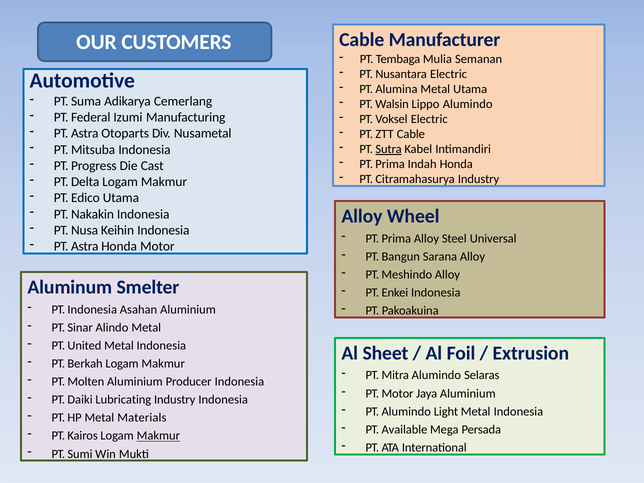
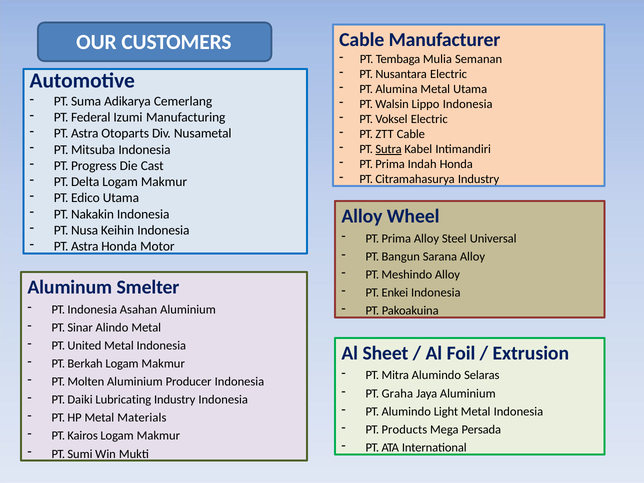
Lippo Alumindo: Alumindo -> Indonesia (468, 104)
PT Motor: Motor -> Graha (397, 393)
Available: Available -> Products (404, 430)
Makmur underline: present -> none (158, 436)
